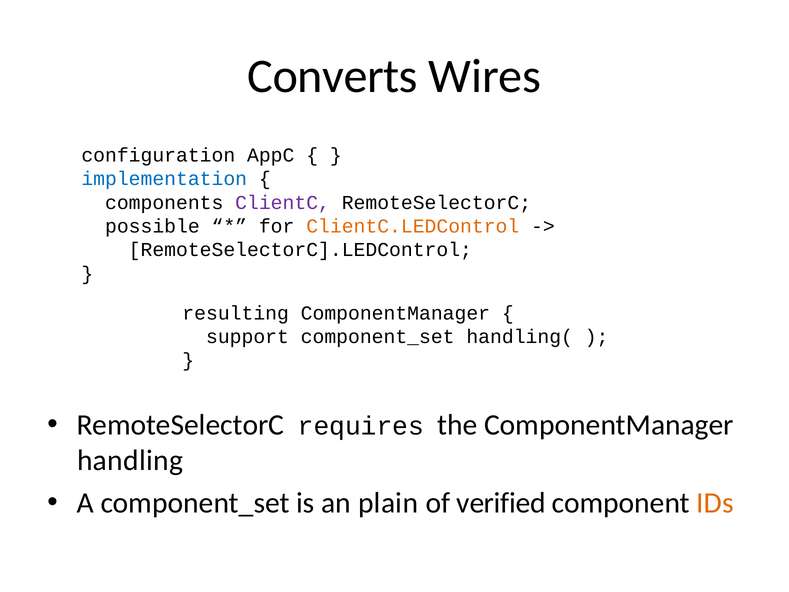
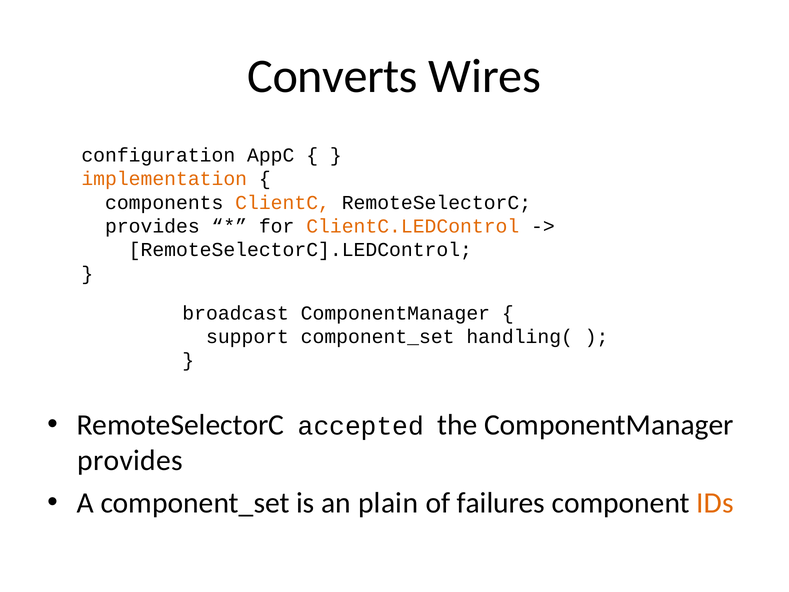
implementation colour: blue -> orange (164, 179)
ClientC colour: purple -> orange (283, 202)
possible: possible -> provides (152, 226)
resulting: resulting -> broadcast (236, 313)
requires: requires -> accepted (361, 426)
handling: handling -> provides (130, 460)
verified: verified -> failures (501, 503)
